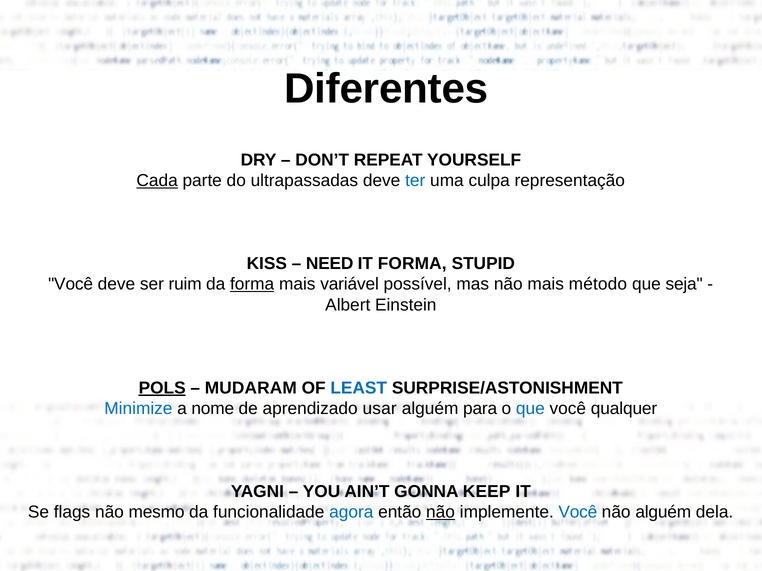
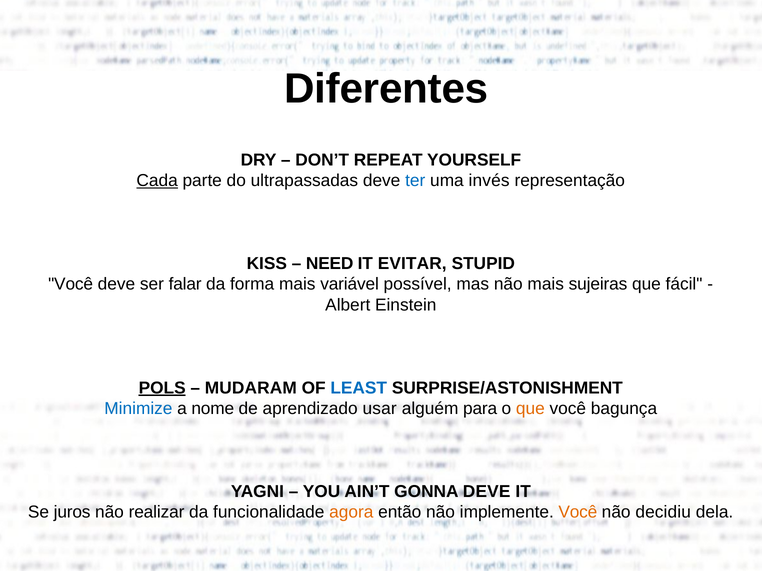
culpa: culpa -> invés (489, 181)
IT FORMA: FORMA -> EVITAR (412, 264)
ruim: ruim -> falar (185, 284)
forma underline: present -> none (252, 284)
método: método -> sujeiras (598, 284)
seja: seja -> fácil (684, 284)
que colour: blue -> orange (530, 409)
qualquer: qualquer -> bagunça (624, 409)
GONNA KEEP: KEEP -> DEVE (487, 492)
flags: flags -> juros (72, 513)
mesmo: mesmo -> realizar (157, 513)
agora colour: blue -> orange (351, 513)
não underline: present -> none (441, 513)
Você colour: blue -> orange (578, 513)
não alguém: alguém -> decidiu (663, 513)
